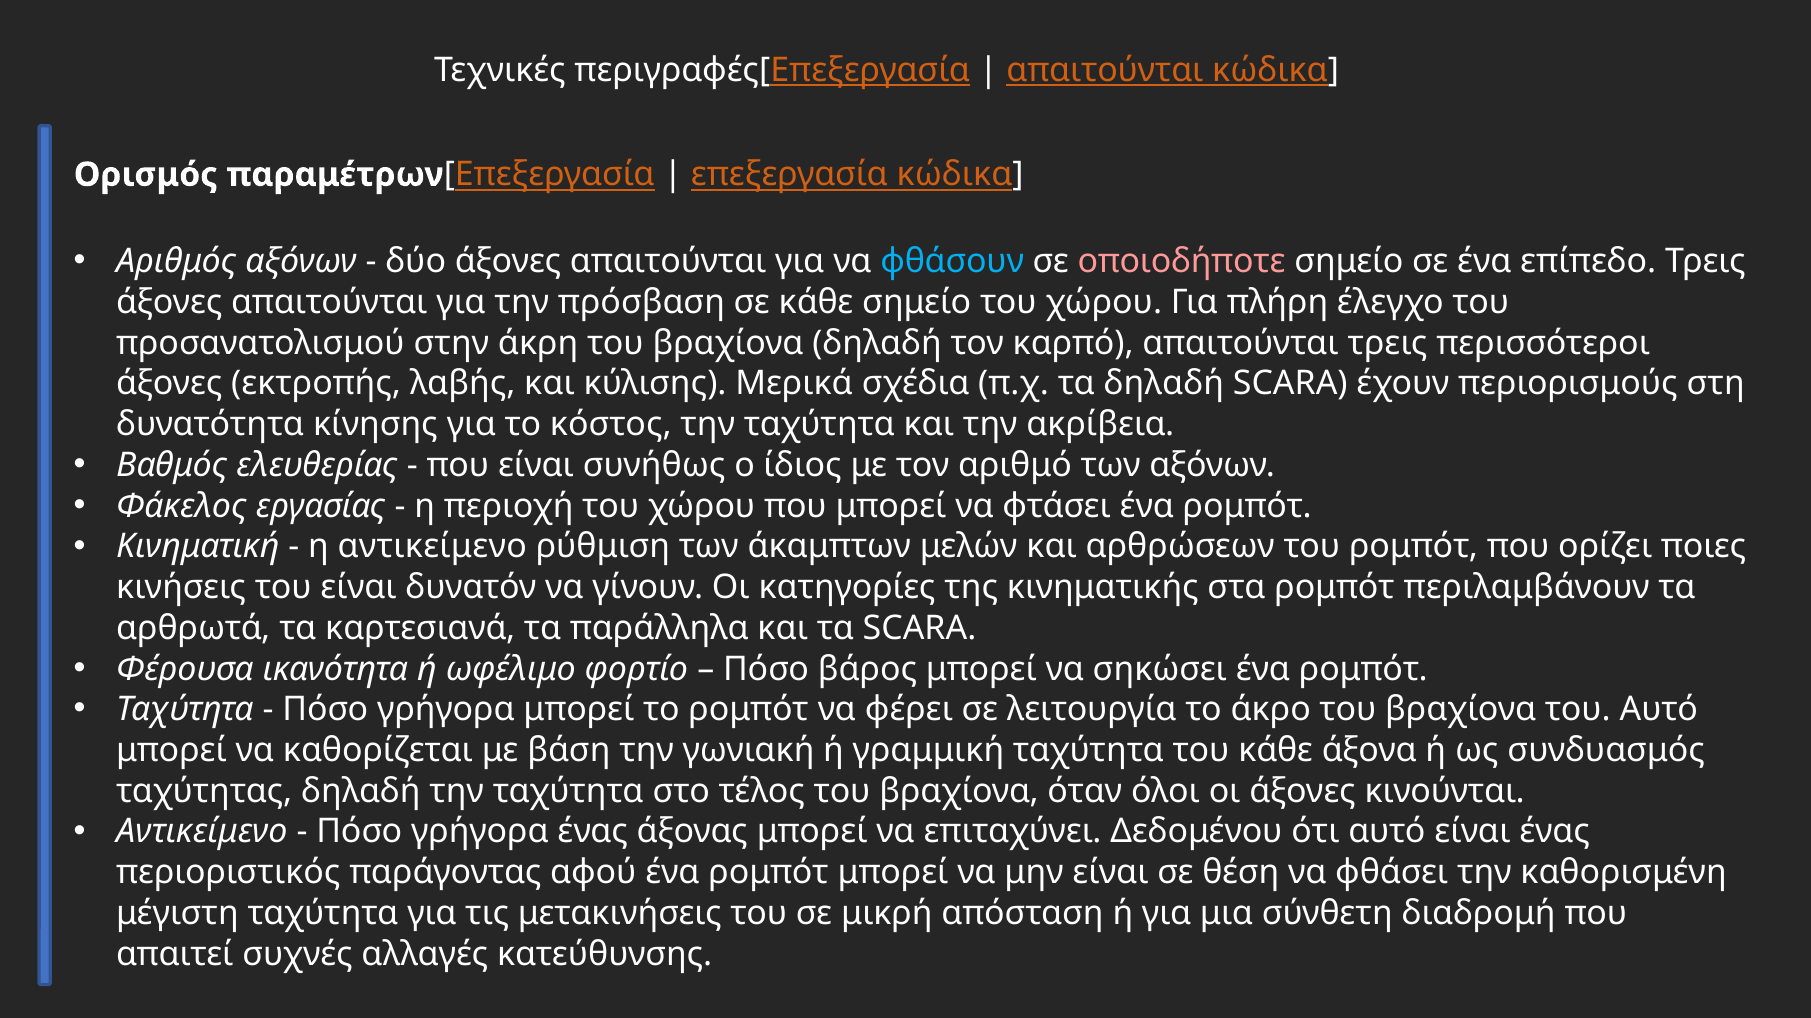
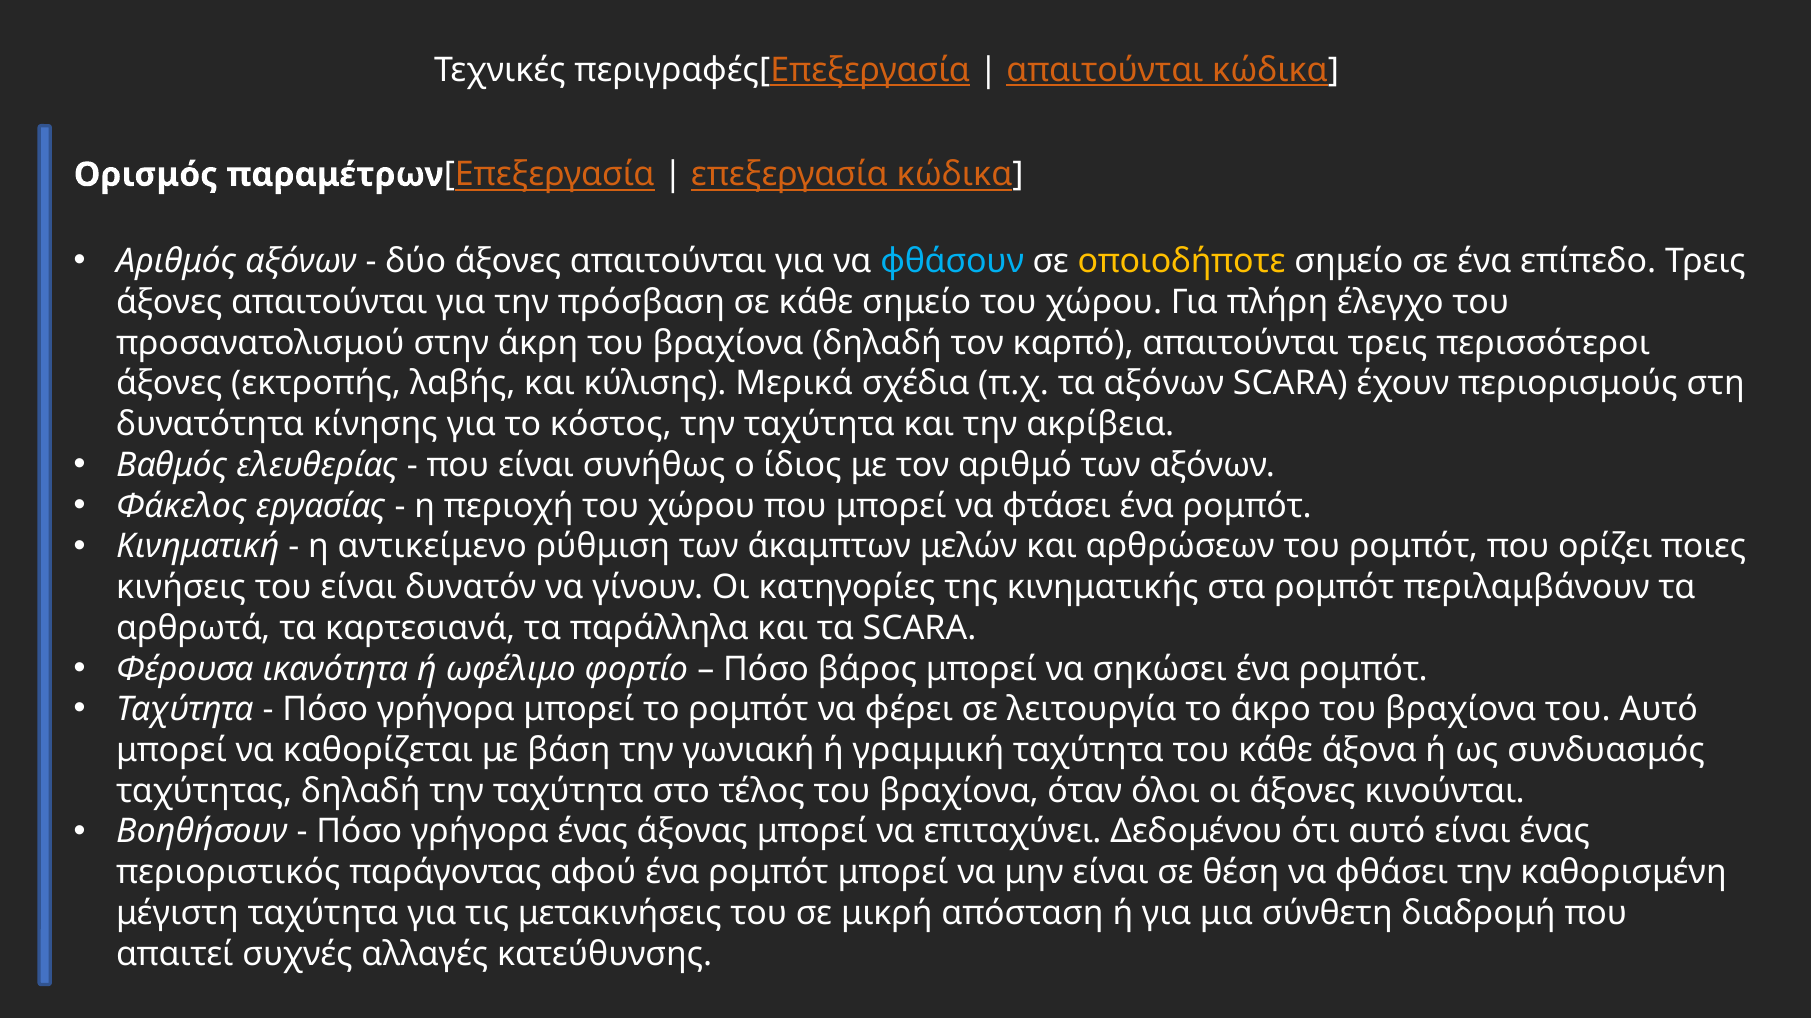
οποιοδήποτε colour: pink -> yellow (1182, 262)
τα δηλαδή: δηλαδή -> αξόνων (1164, 384)
Αντικείμενο: Αντικείμενο -> Βοηθήσουν (202, 832)
